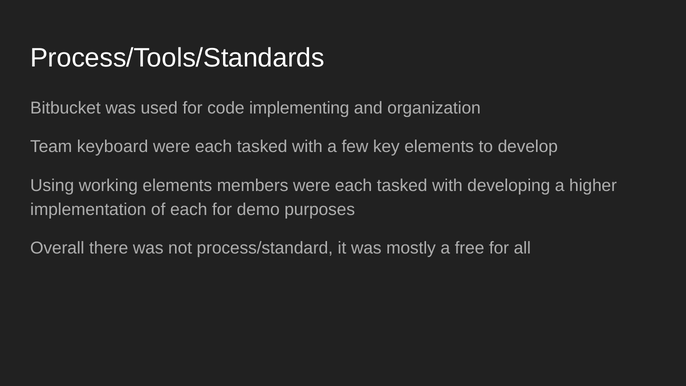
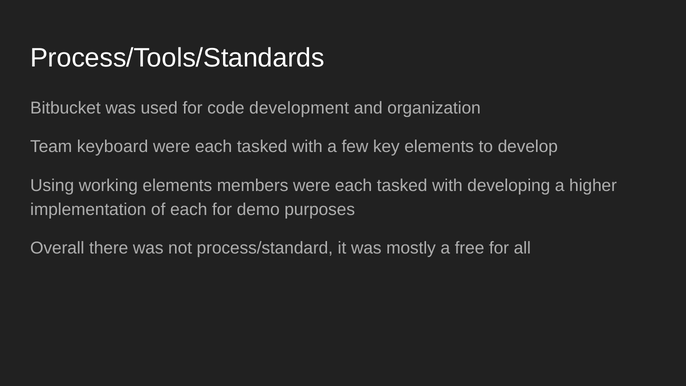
implementing: implementing -> development (299, 108)
